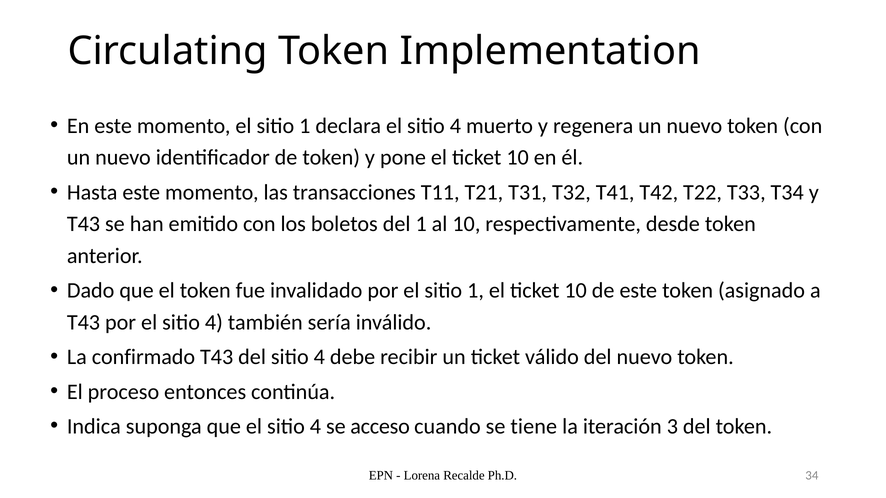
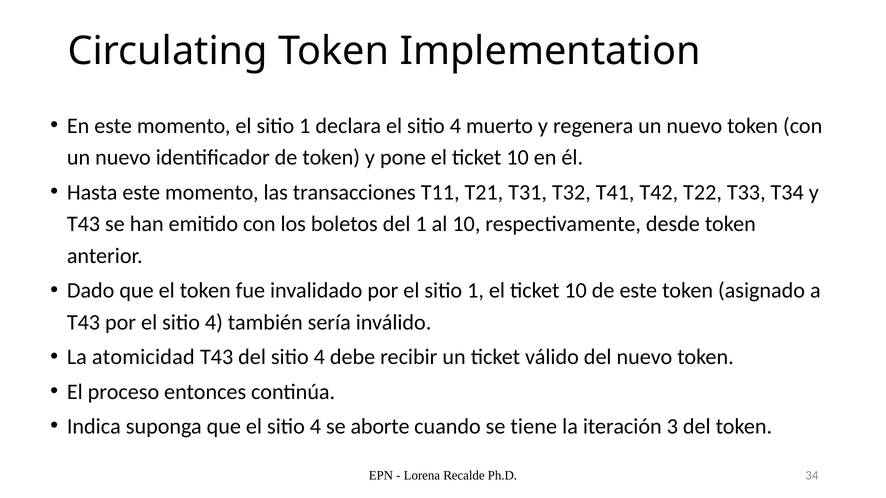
confirmado: confirmado -> atomicidad (143, 357)
acceso: acceso -> aborte (380, 427)
